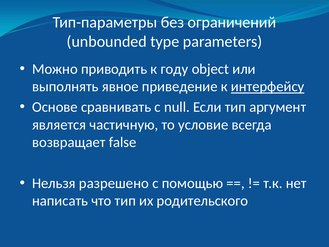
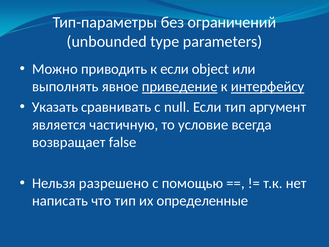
к году: году -> если (175, 69)
приведение underline: none -> present (180, 87)
Основе: Основе -> Указать (55, 107)
родительского: родительского -> определенные (202, 201)
